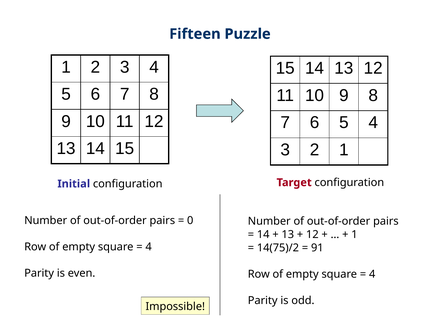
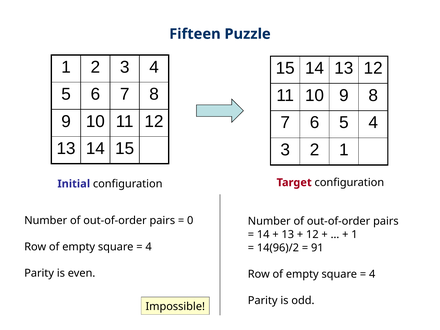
14(75)/2: 14(75)/2 -> 14(96)/2 (278, 248)
